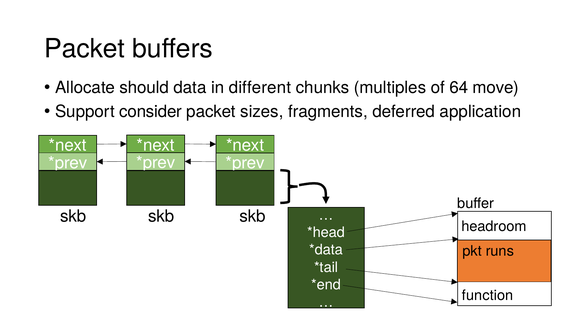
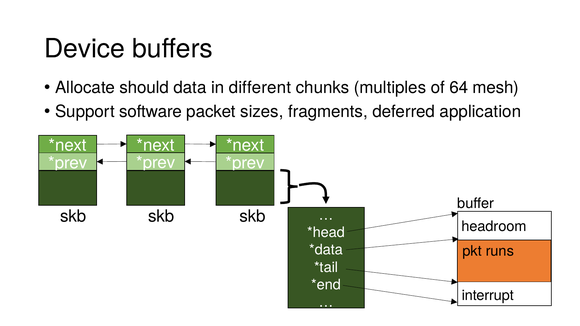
Packet: Packet -> Device (85, 49)
move: move -> mesh (496, 87)
consider: consider -> software (151, 112)
function: function -> interrupt (488, 296)
